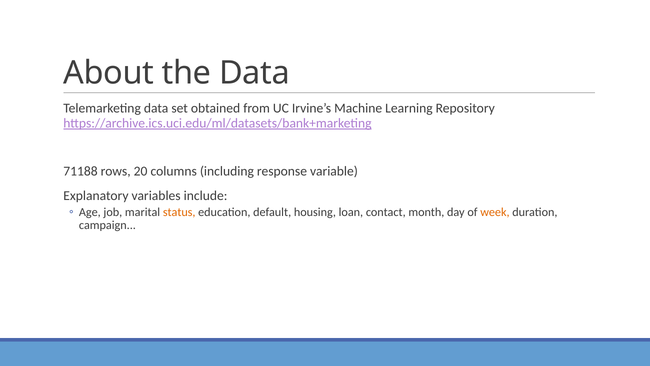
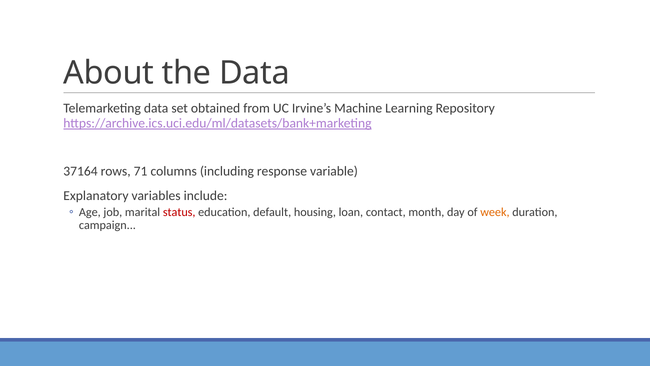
71188: 71188 -> 37164 (81, 171)
20: 20 -> 71 (141, 171)
status colour: orange -> red (179, 212)
